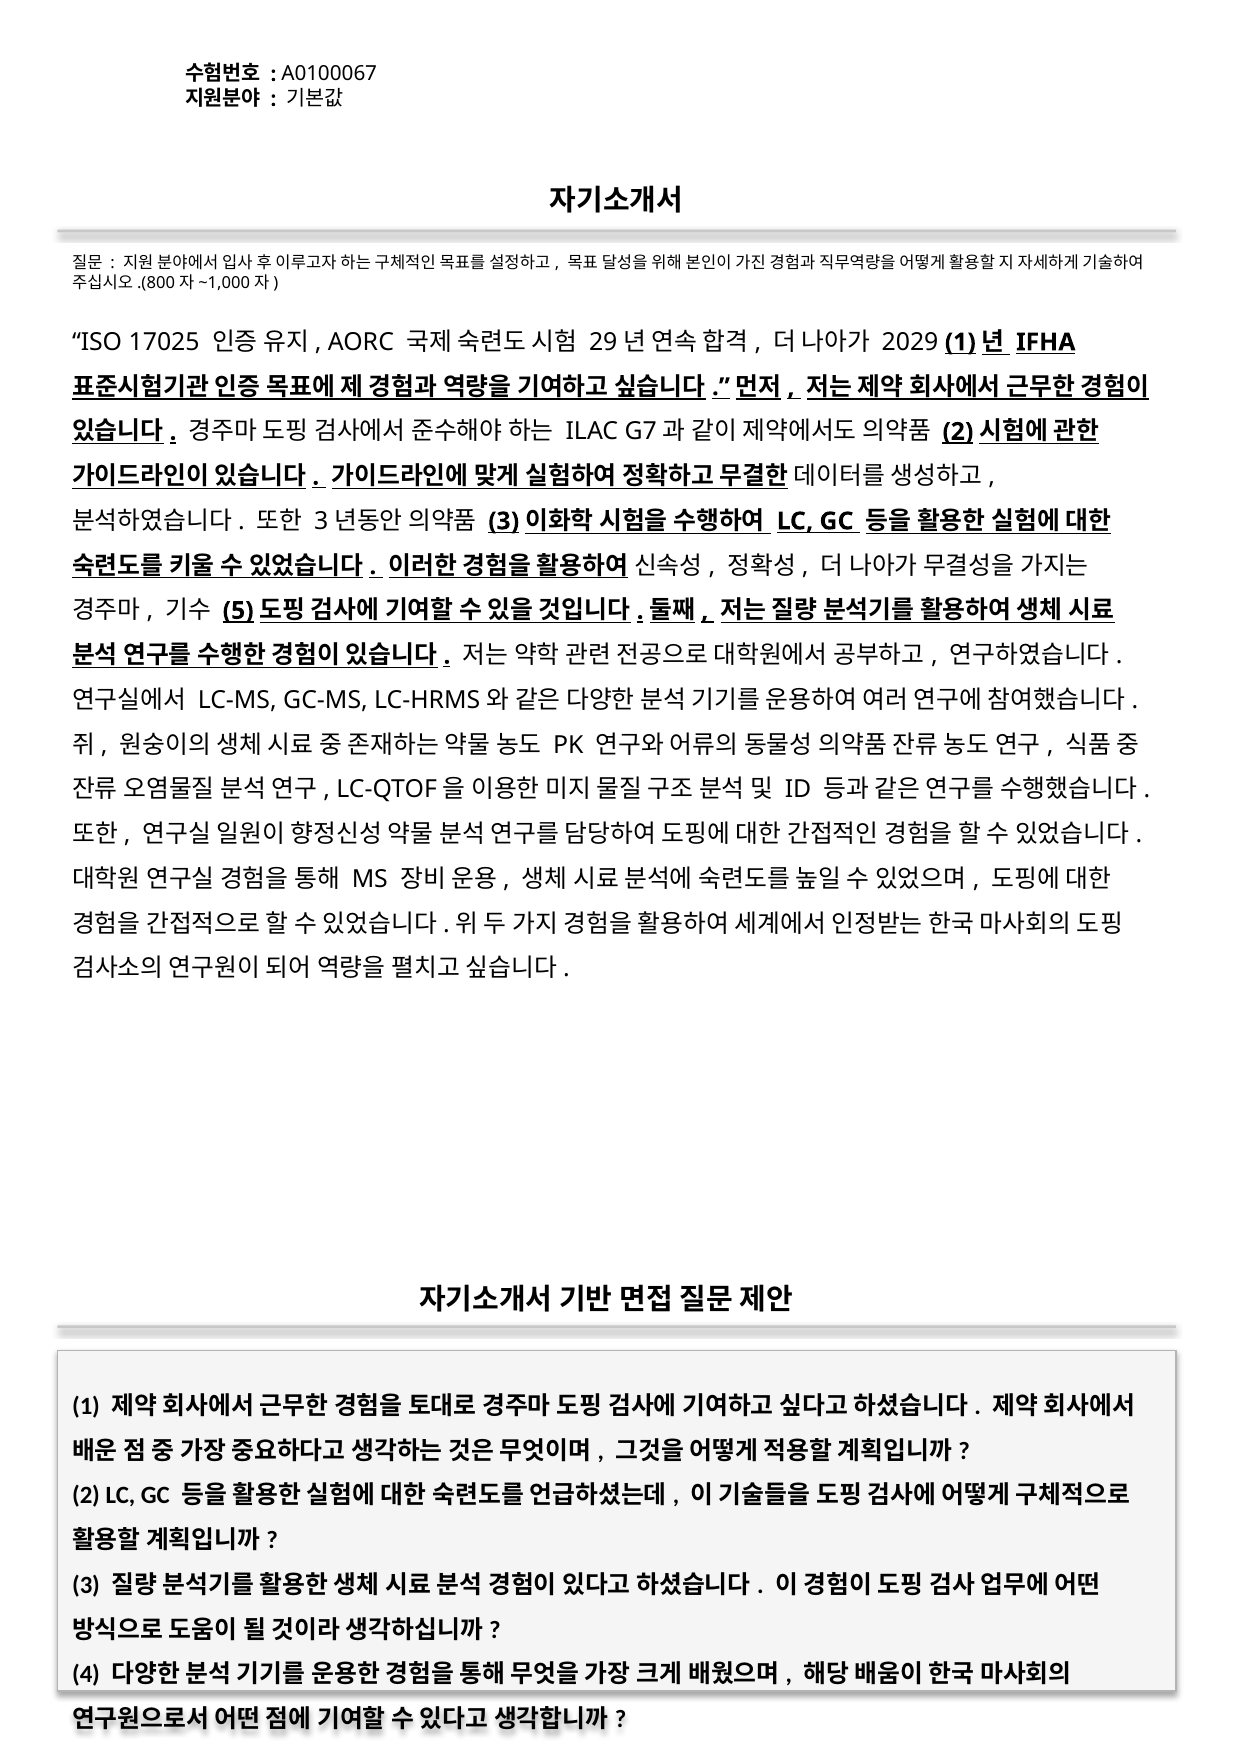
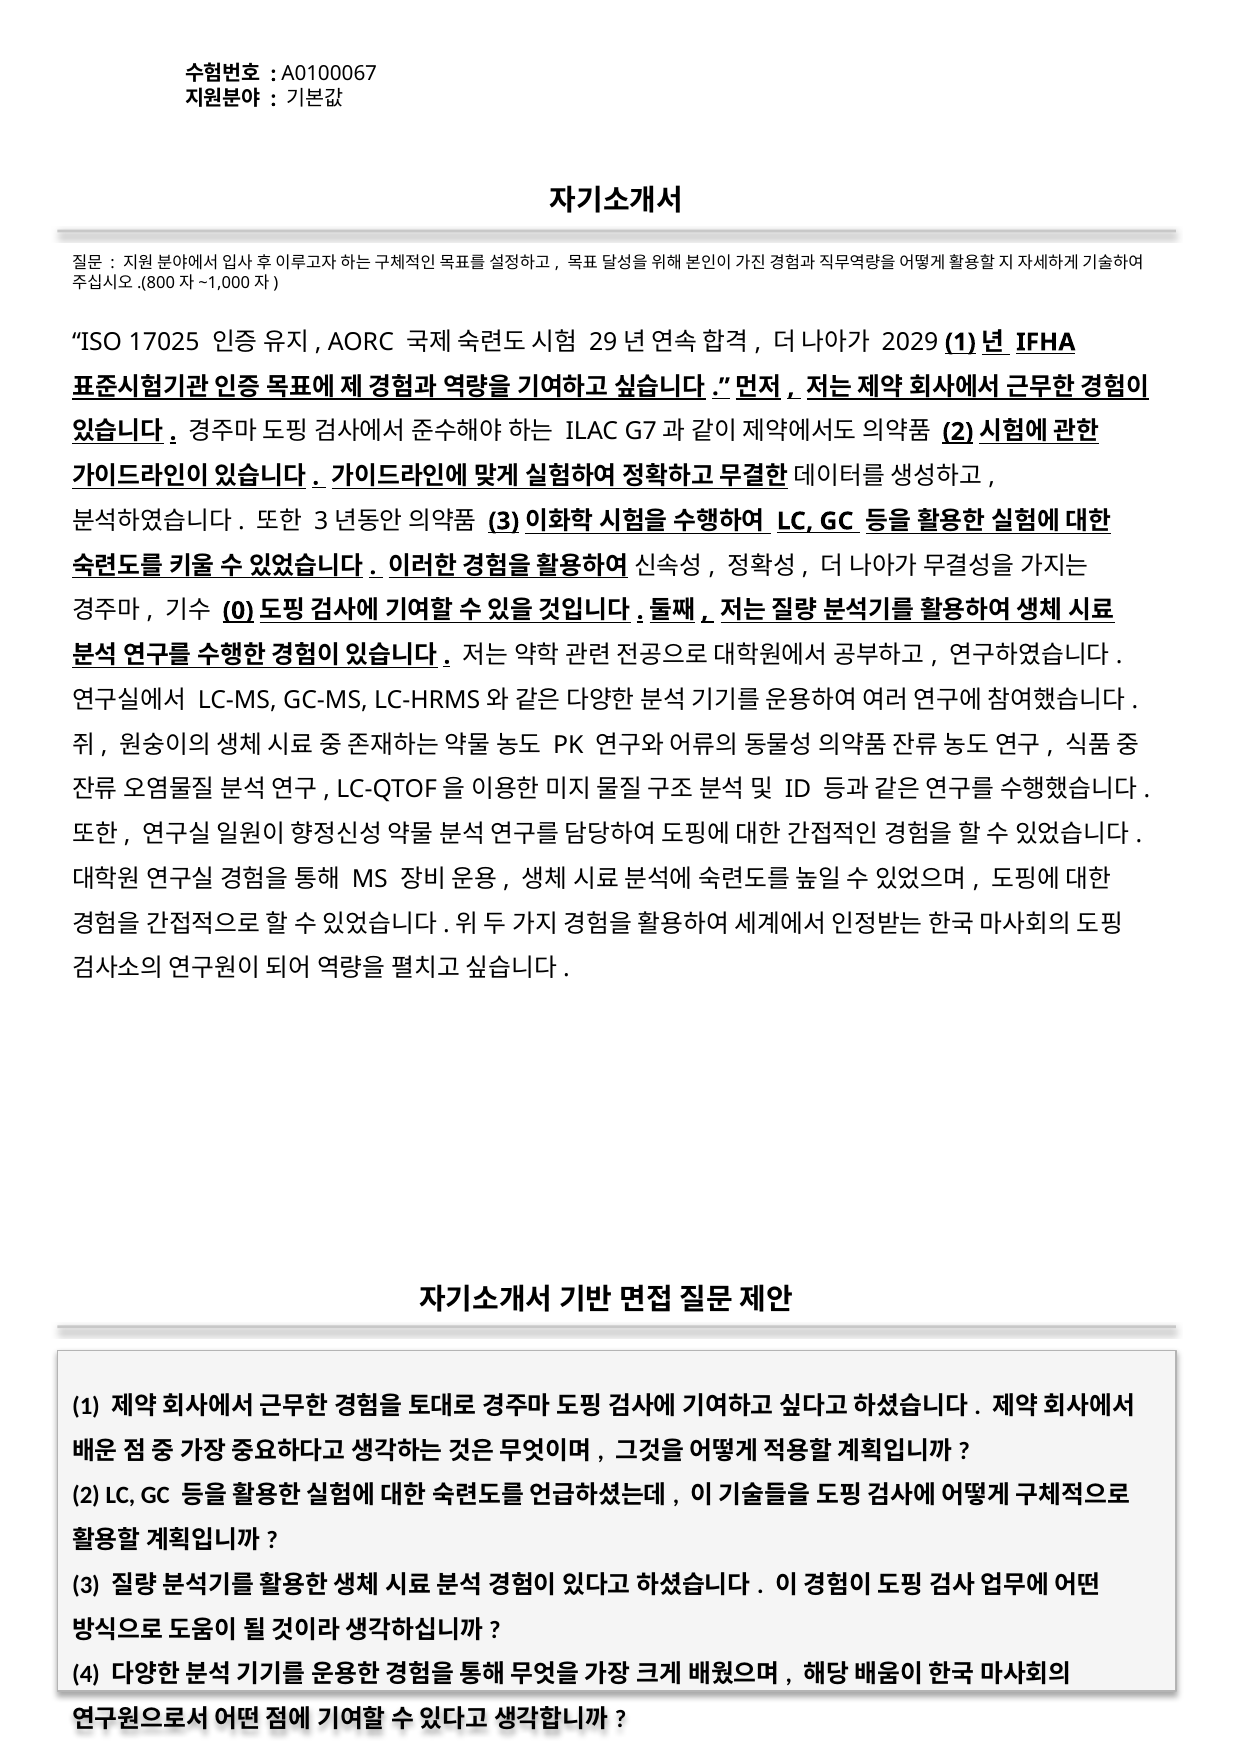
5: 5 -> 0 (238, 611)
